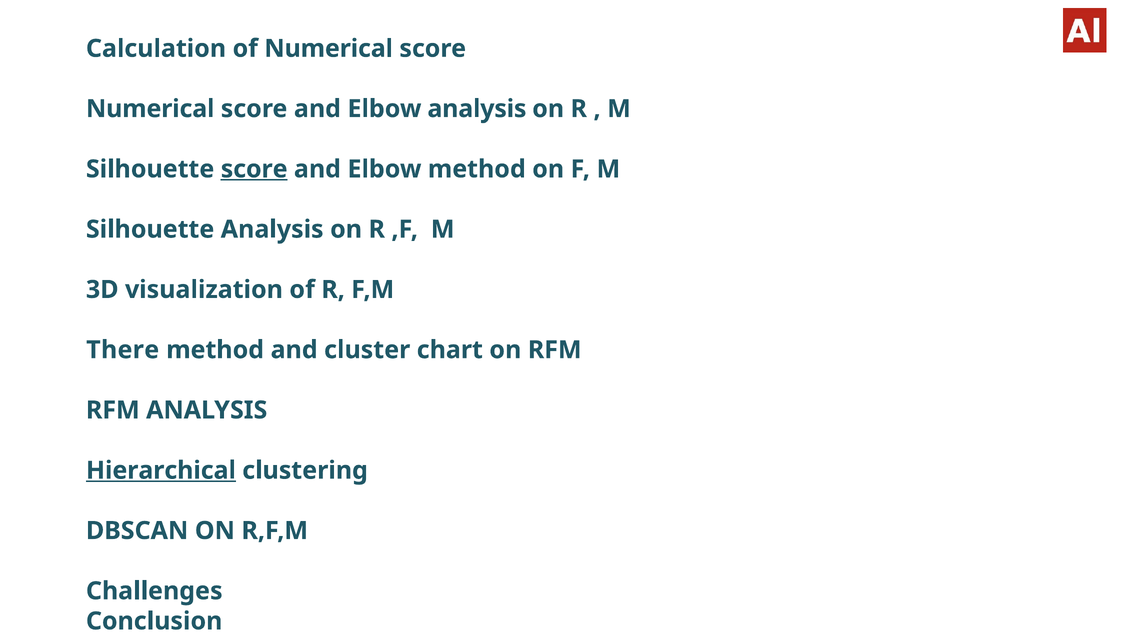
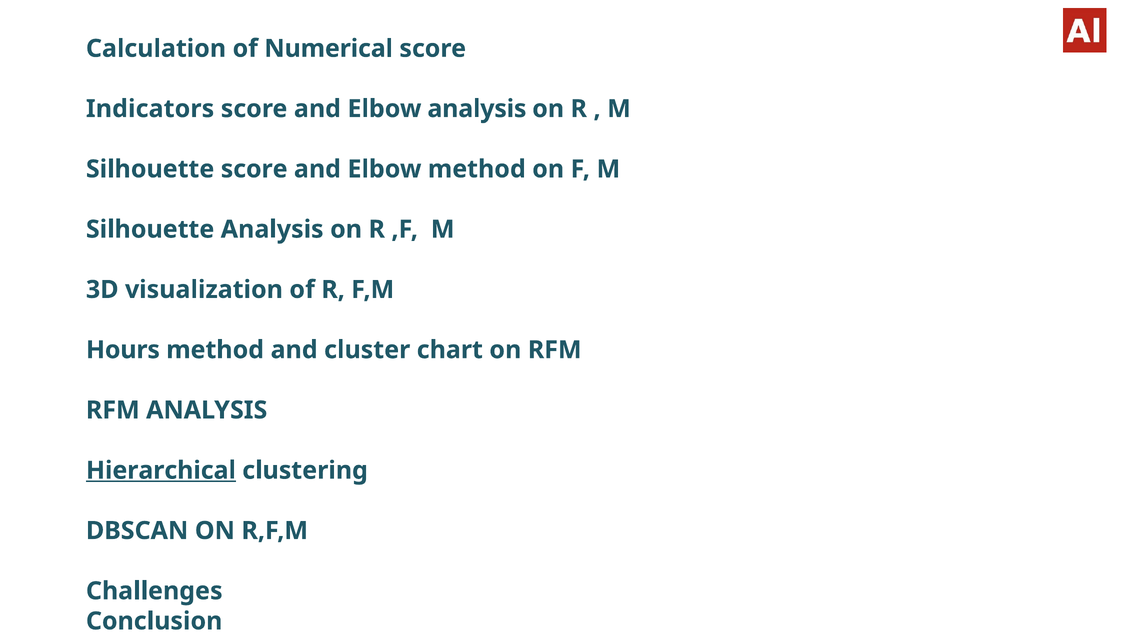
Numerical: Numerical -> Indicators (150, 109)
score underline: present -> none (254, 169)
There: There -> Hours (123, 350)
